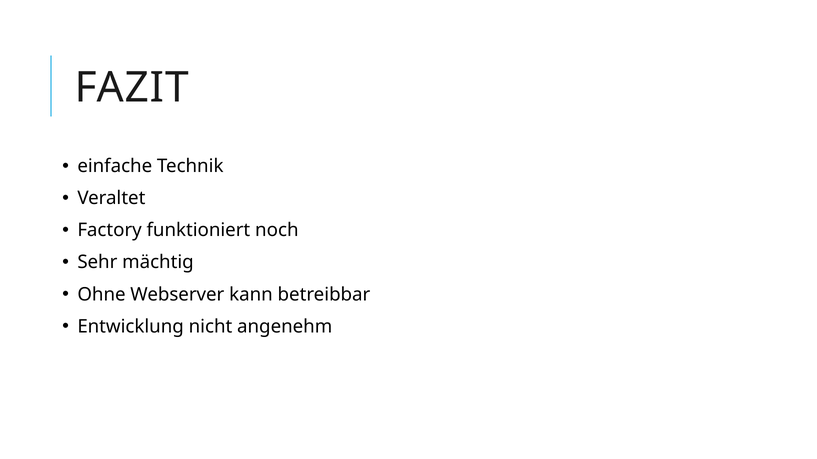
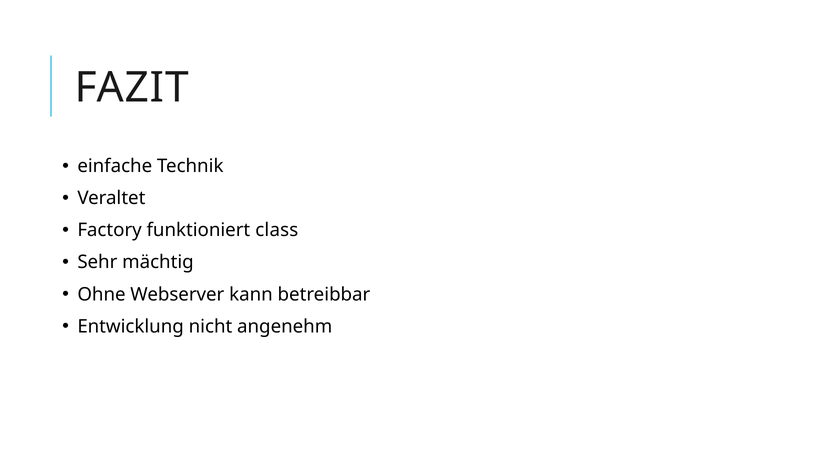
noch: noch -> class (277, 231)
